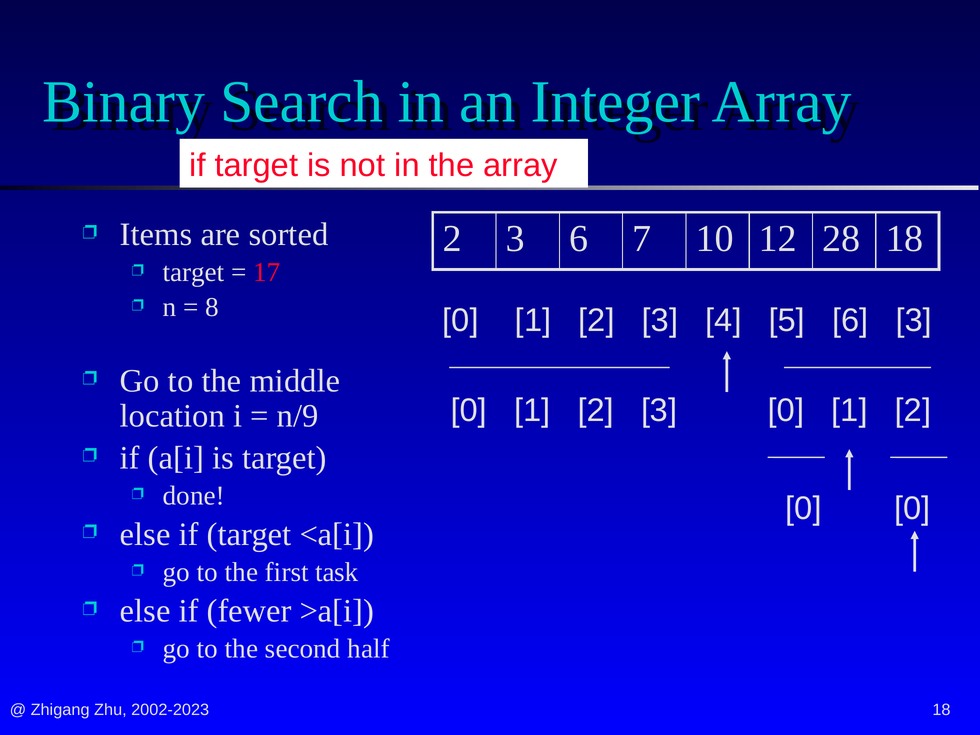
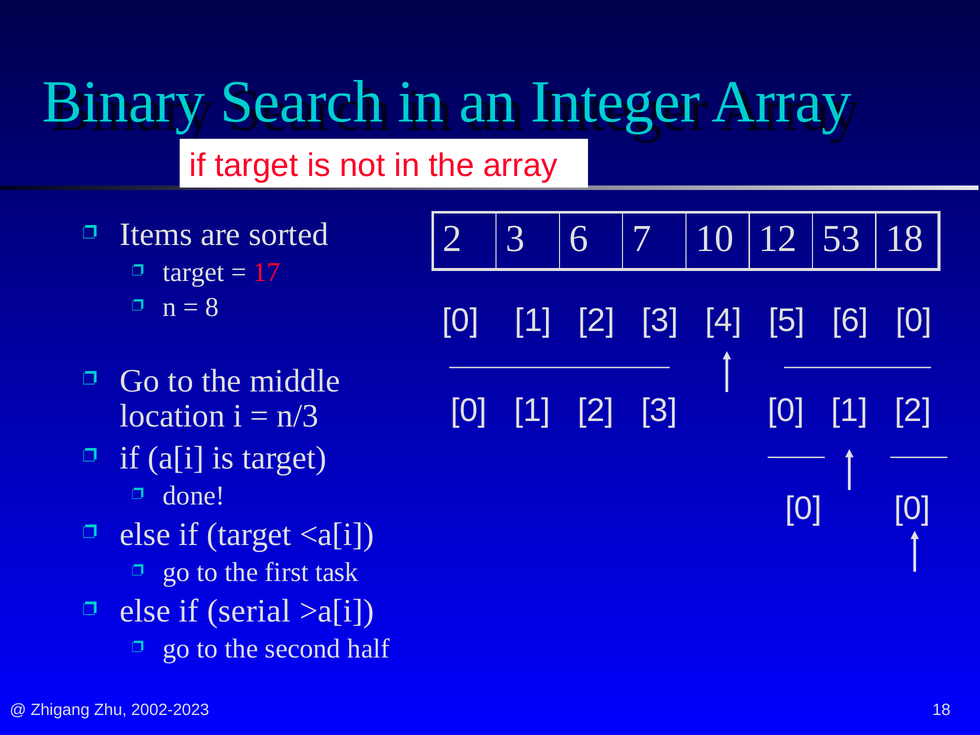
28: 28 -> 53 (841, 239)
6 3: 3 -> 0 (914, 321)
n/9: n/9 -> n/3 (298, 416)
fewer: fewer -> serial (249, 611)
